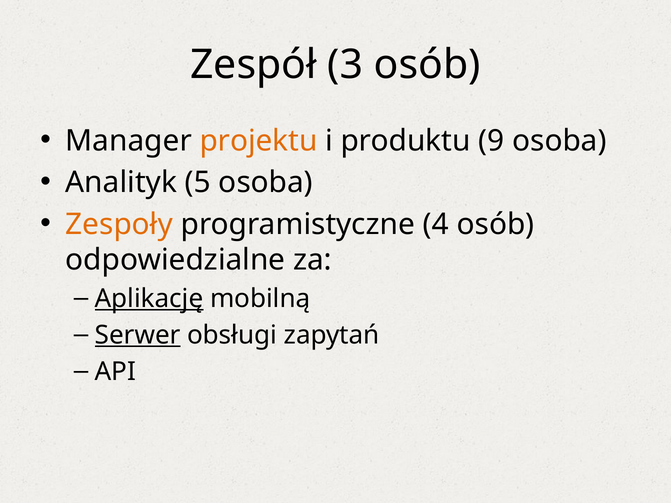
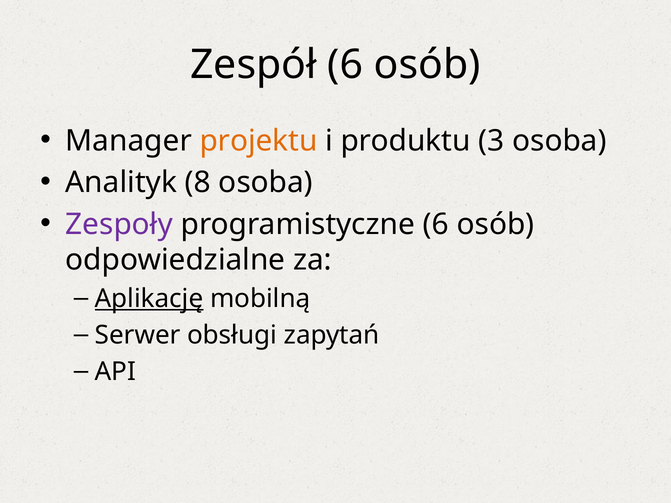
Zespół 3: 3 -> 6 (345, 65)
9: 9 -> 3 (491, 141)
5: 5 -> 8 (198, 183)
Zespoły colour: orange -> purple (119, 224)
programistyczne 4: 4 -> 6 (436, 224)
Serwer underline: present -> none (138, 335)
